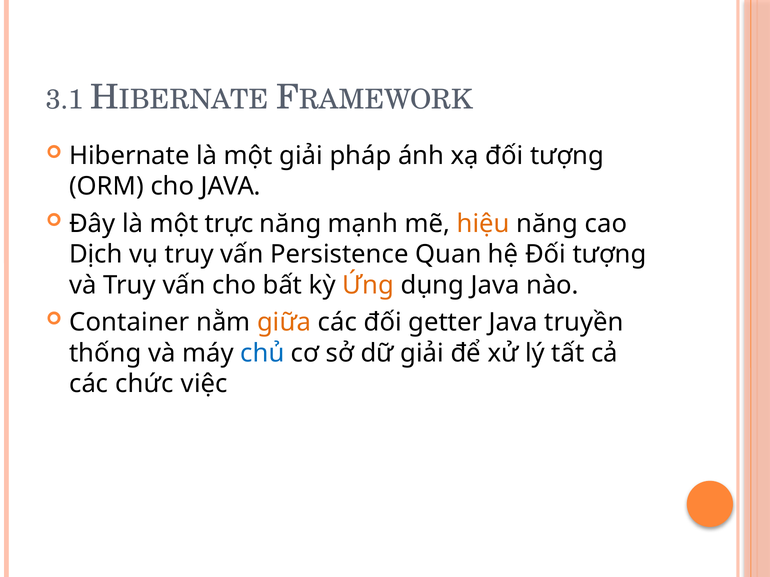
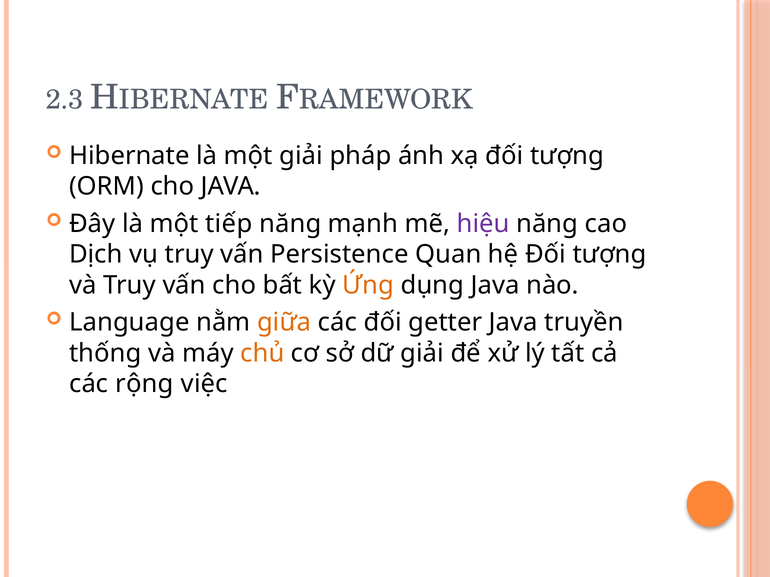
3.1: 3.1 -> 2.3 (65, 100)
trực: trực -> tiếp (229, 224)
hiệu colour: orange -> purple (483, 224)
Container: Container -> Language (129, 323)
chủ colour: blue -> orange (262, 353)
chức: chức -> rộng (144, 384)
